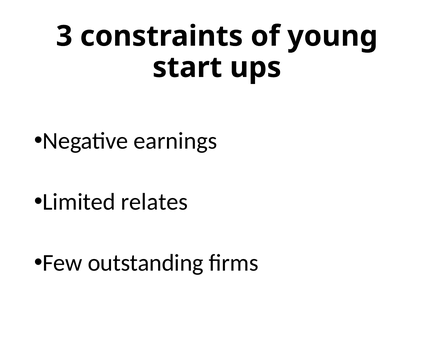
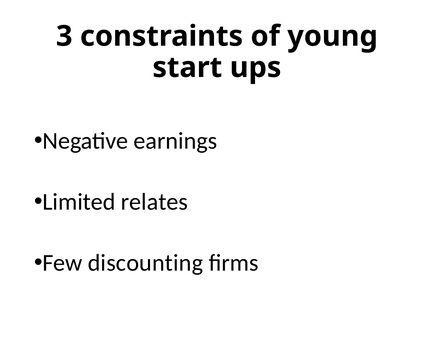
outstanding: outstanding -> discounting (145, 263)
